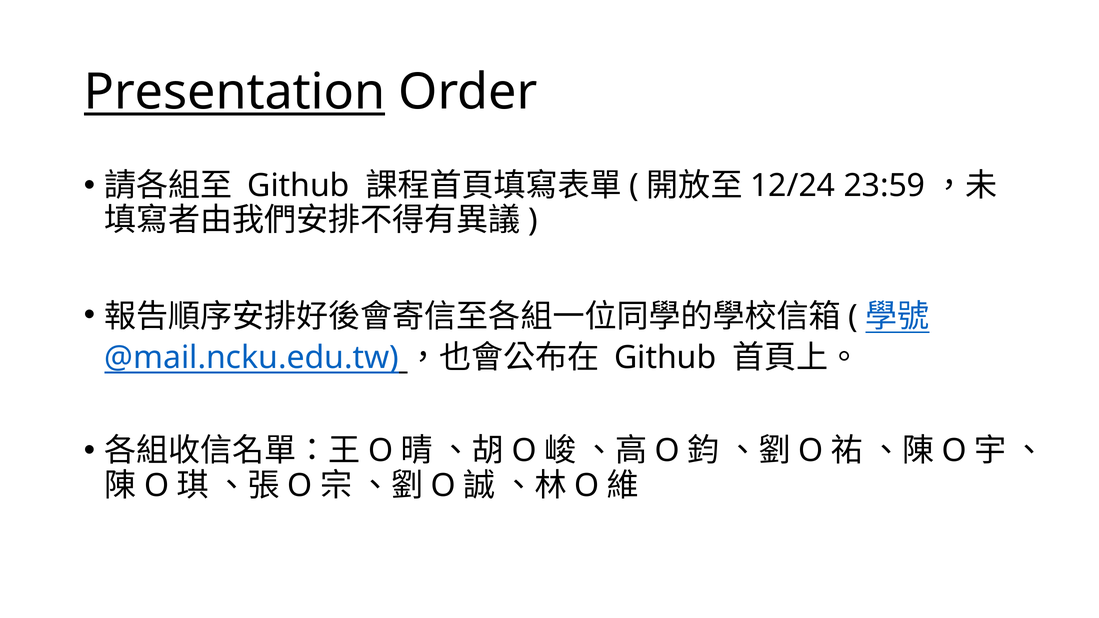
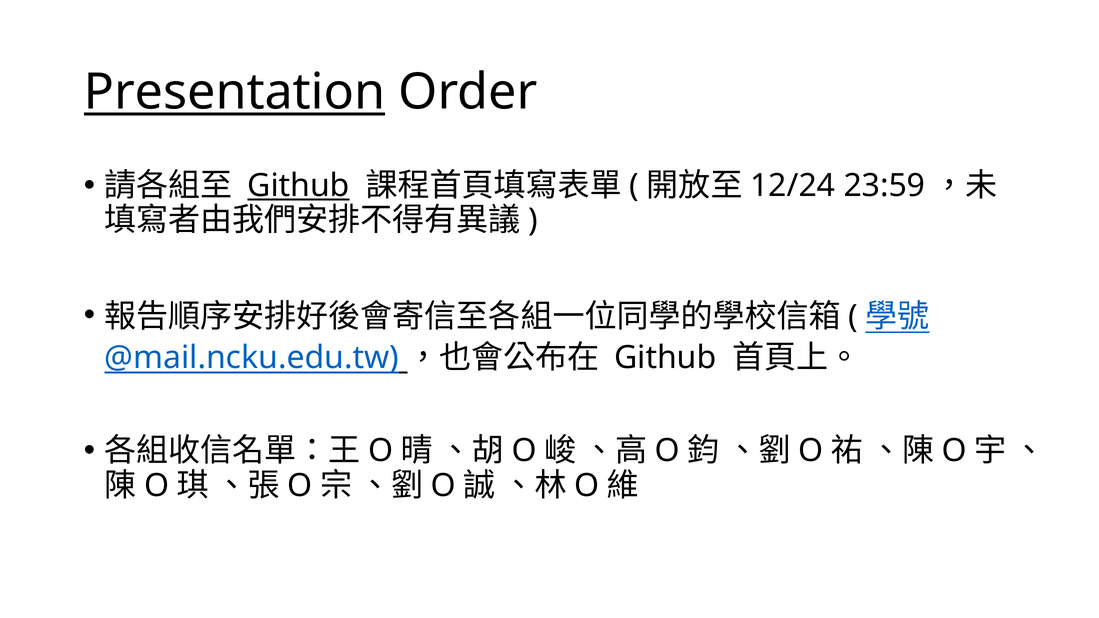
Github underline: none -> present (298, 186)
